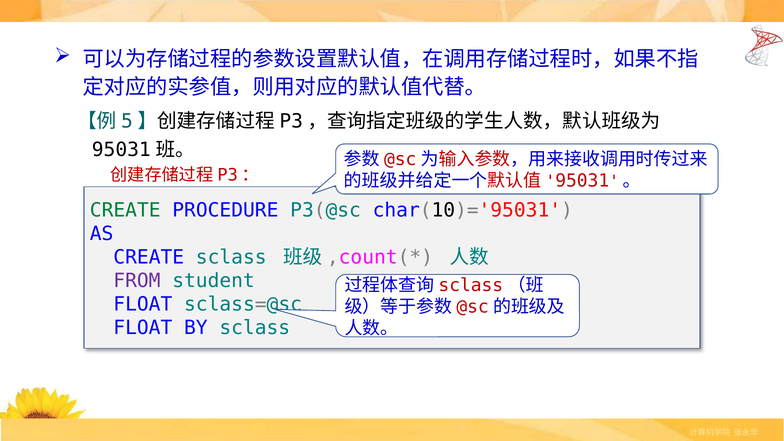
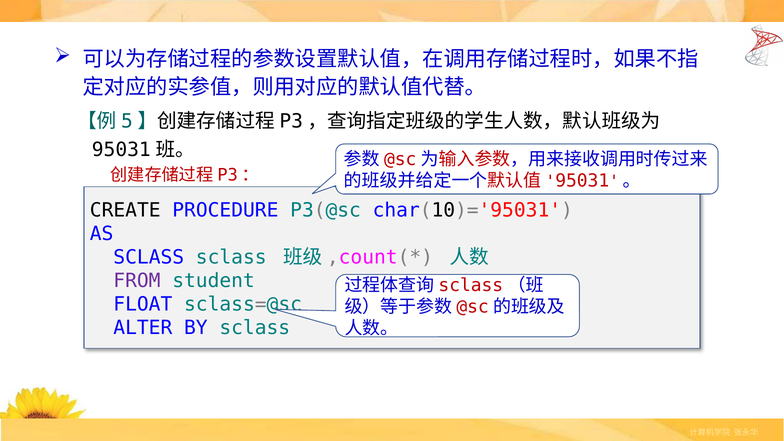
CREATE colour: green -> black (125, 210)
CREATE: CREATE -> SCLASS (149, 257)
FLOAT: FLOAT -> ALTER (143, 328)
